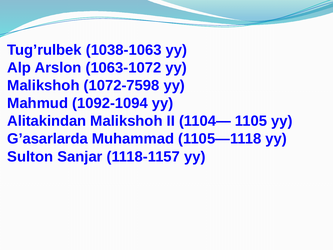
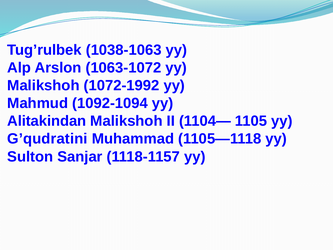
1072-7598: 1072-7598 -> 1072-1992 (122, 85)
G’asarlarda: G’asarlarda -> G’qudratini (47, 139)
